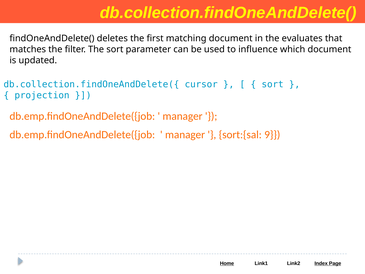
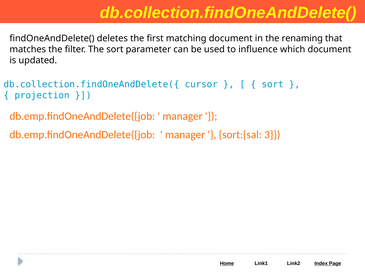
evaluates: evaluates -> renaming (302, 38)
9: 9 -> 3 (272, 134)
